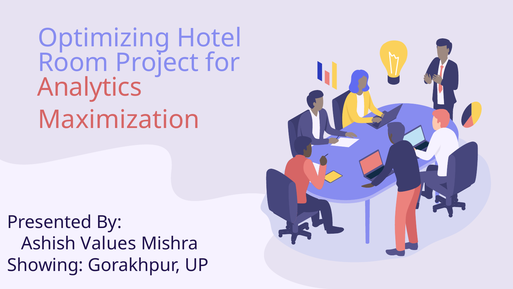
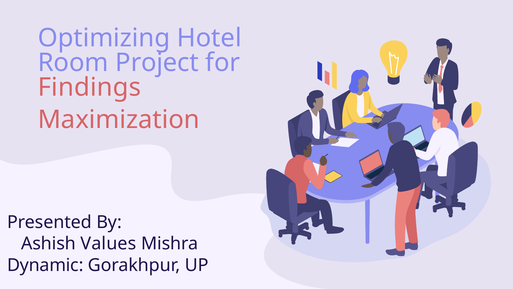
Analytics: Analytics -> Findings (89, 87)
Showing: Showing -> Dynamic (45, 265)
